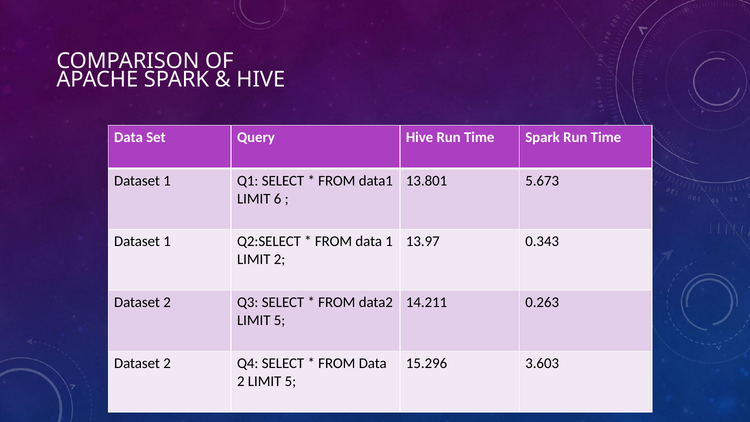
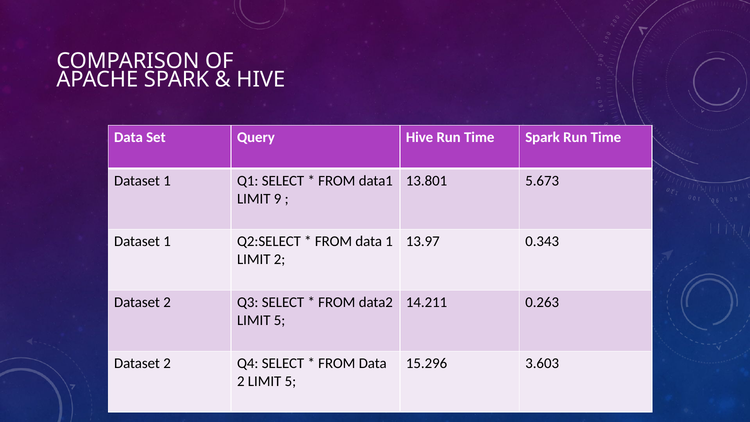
6: 6 -> 9 (278, 199)
